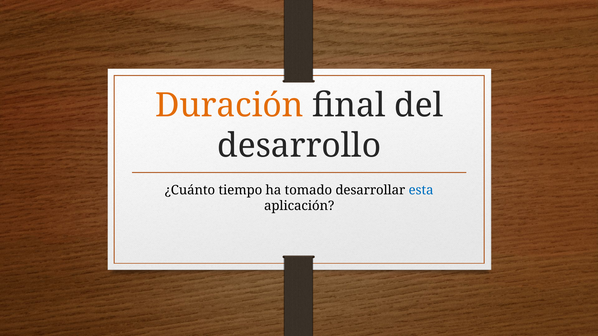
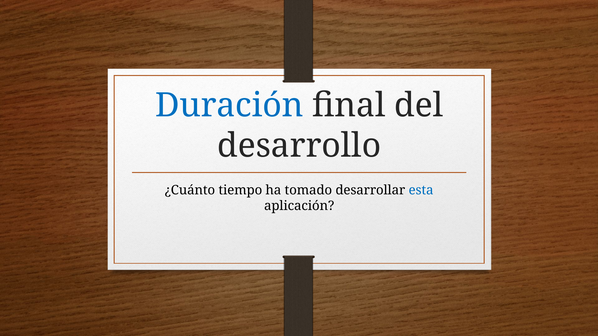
Duración colour: orange -> blue (229, 106)
